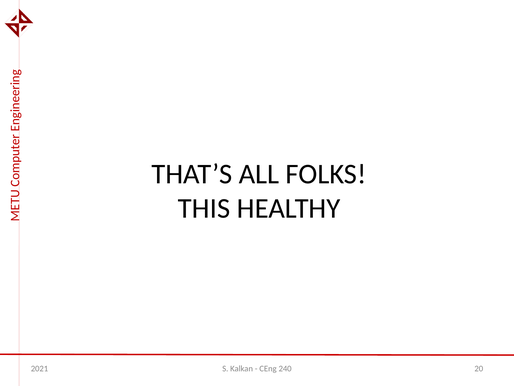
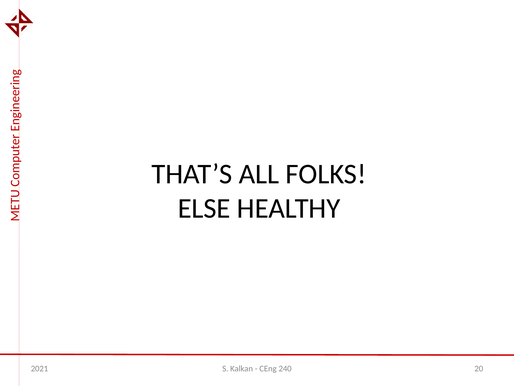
THIS: THIS -> ELSE (204, 208)
